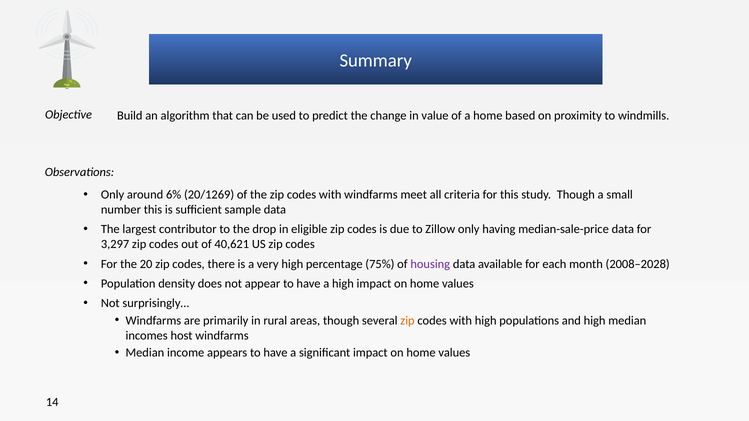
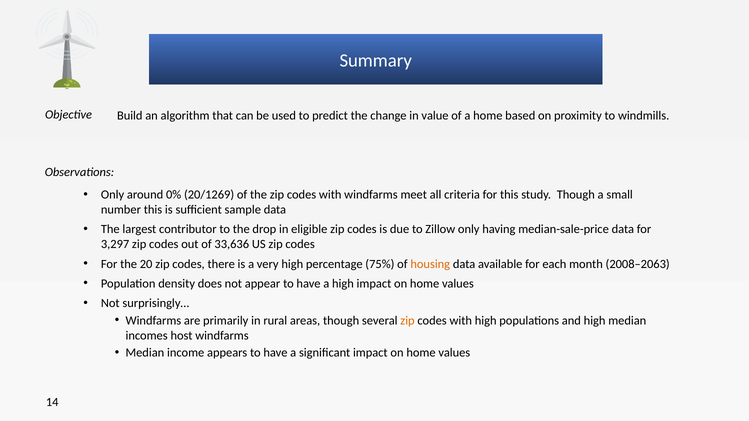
6%: 6% -> 0% (174, 195)
40,621: 40,621 -> 33,636 (232, 244)
housing colour: purple -> orange (430, 264)
2008–2028: 2008–2028 -> 2008–2063 (638, 264)
